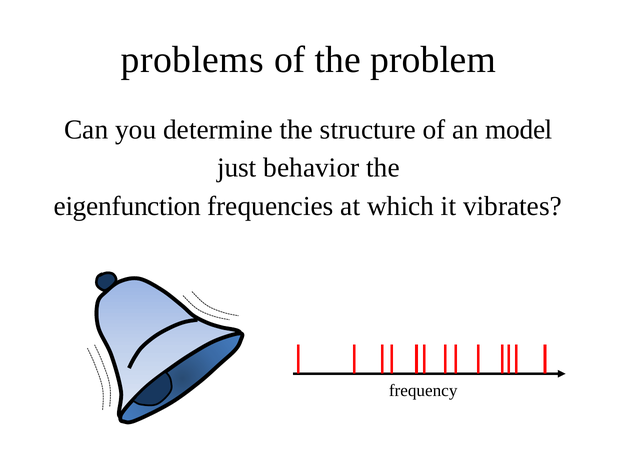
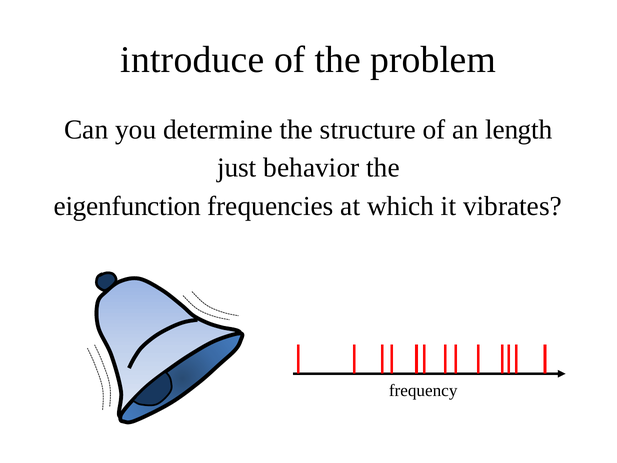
problems: problems -> introduce (192, 60)
model: model -> length (519, 129)
